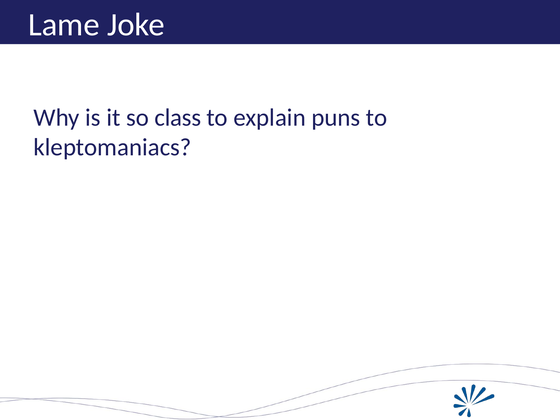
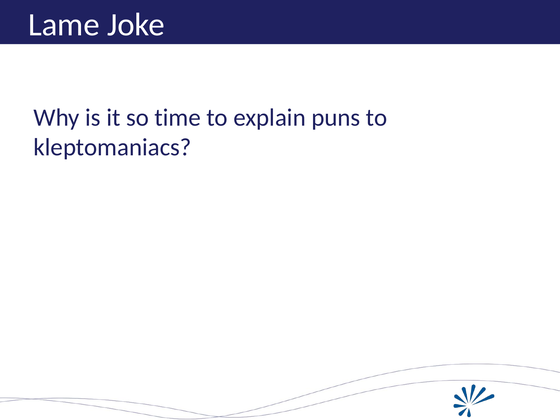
class: class -> time (178, 117)
